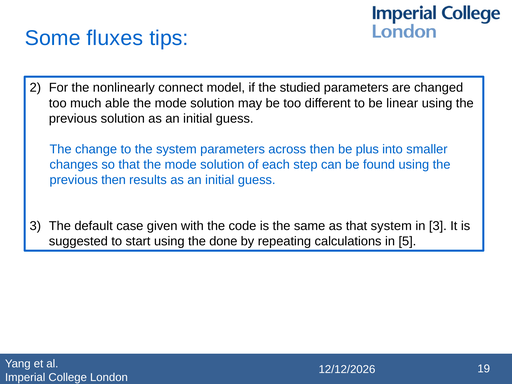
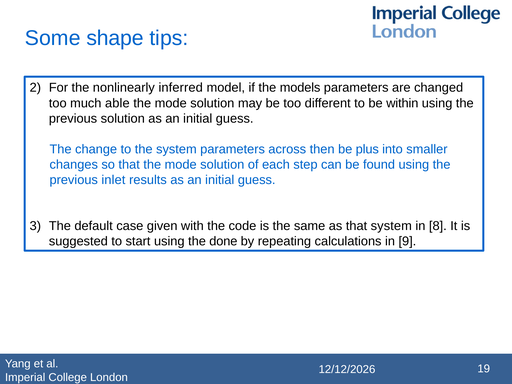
fluxes: fluxes -> shape (115, 38)
connect: connect -> inferred (181, 88)
studied: studied -> models (300, 88)
linear: linear -> within (402, 103)
previous then: then -> inlet (113, 180)
in 3: 3 -> 8 (438, 226)
5: 5 -> 9 (407, 241)
